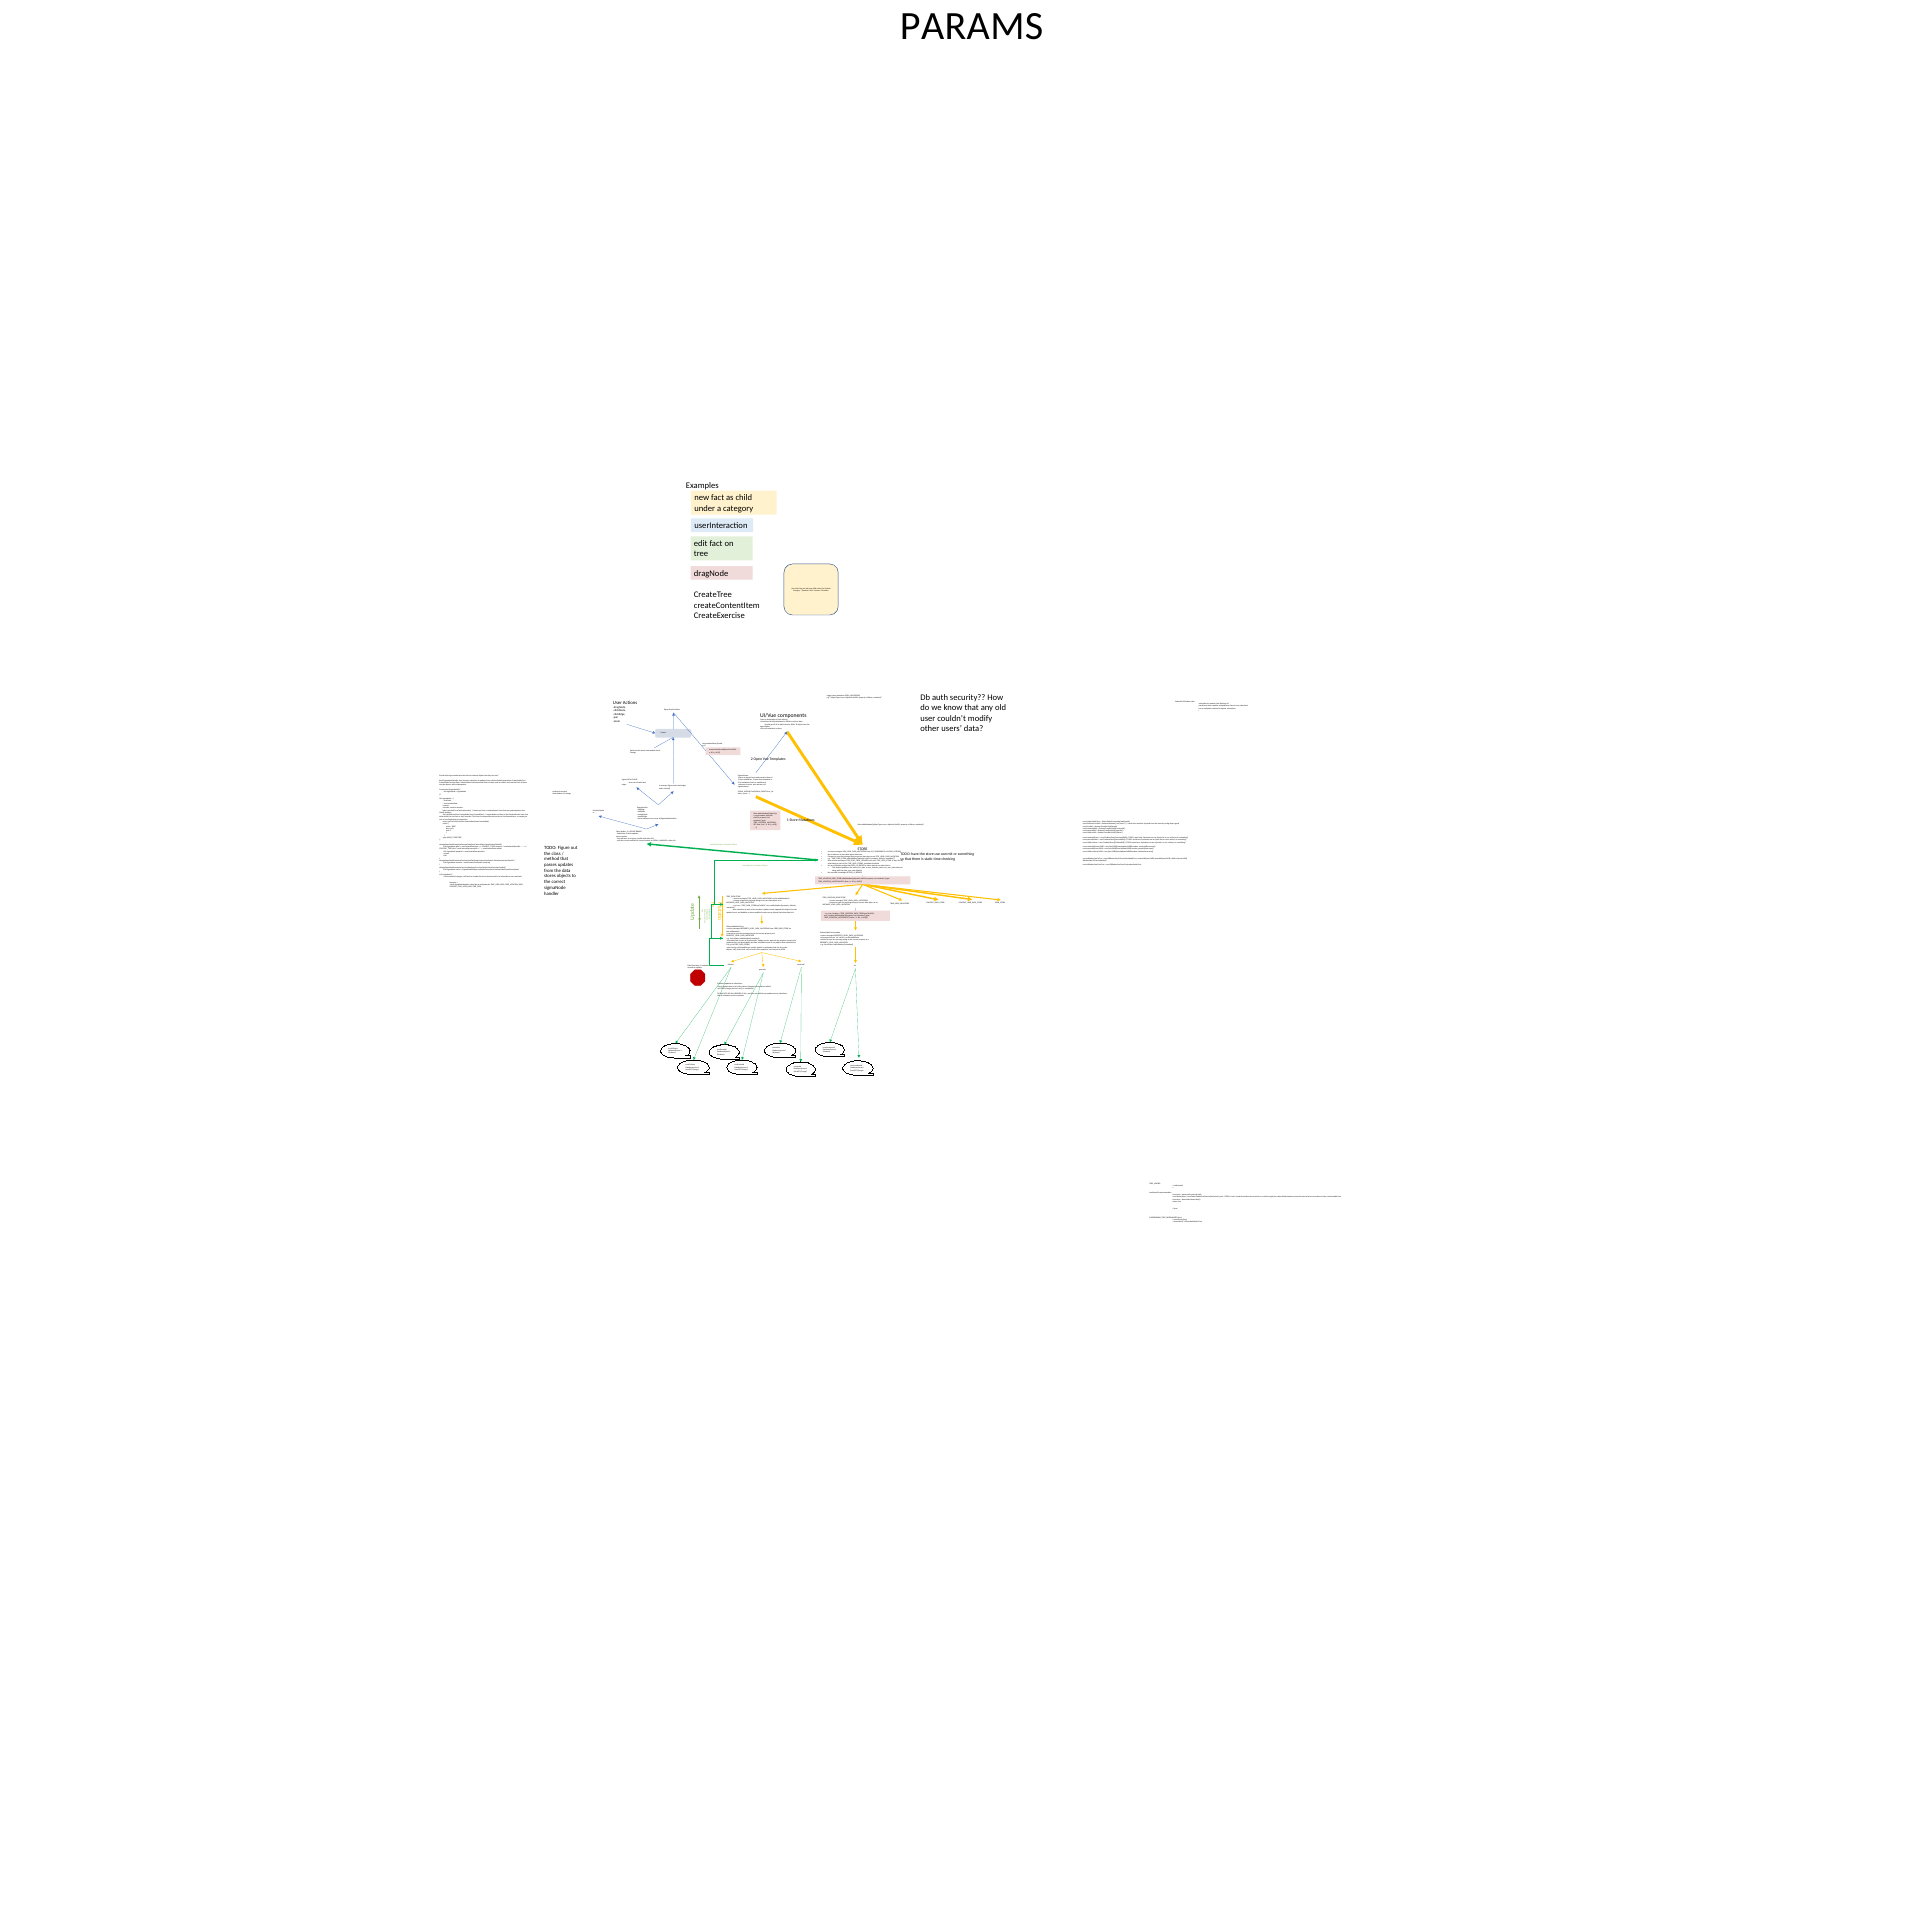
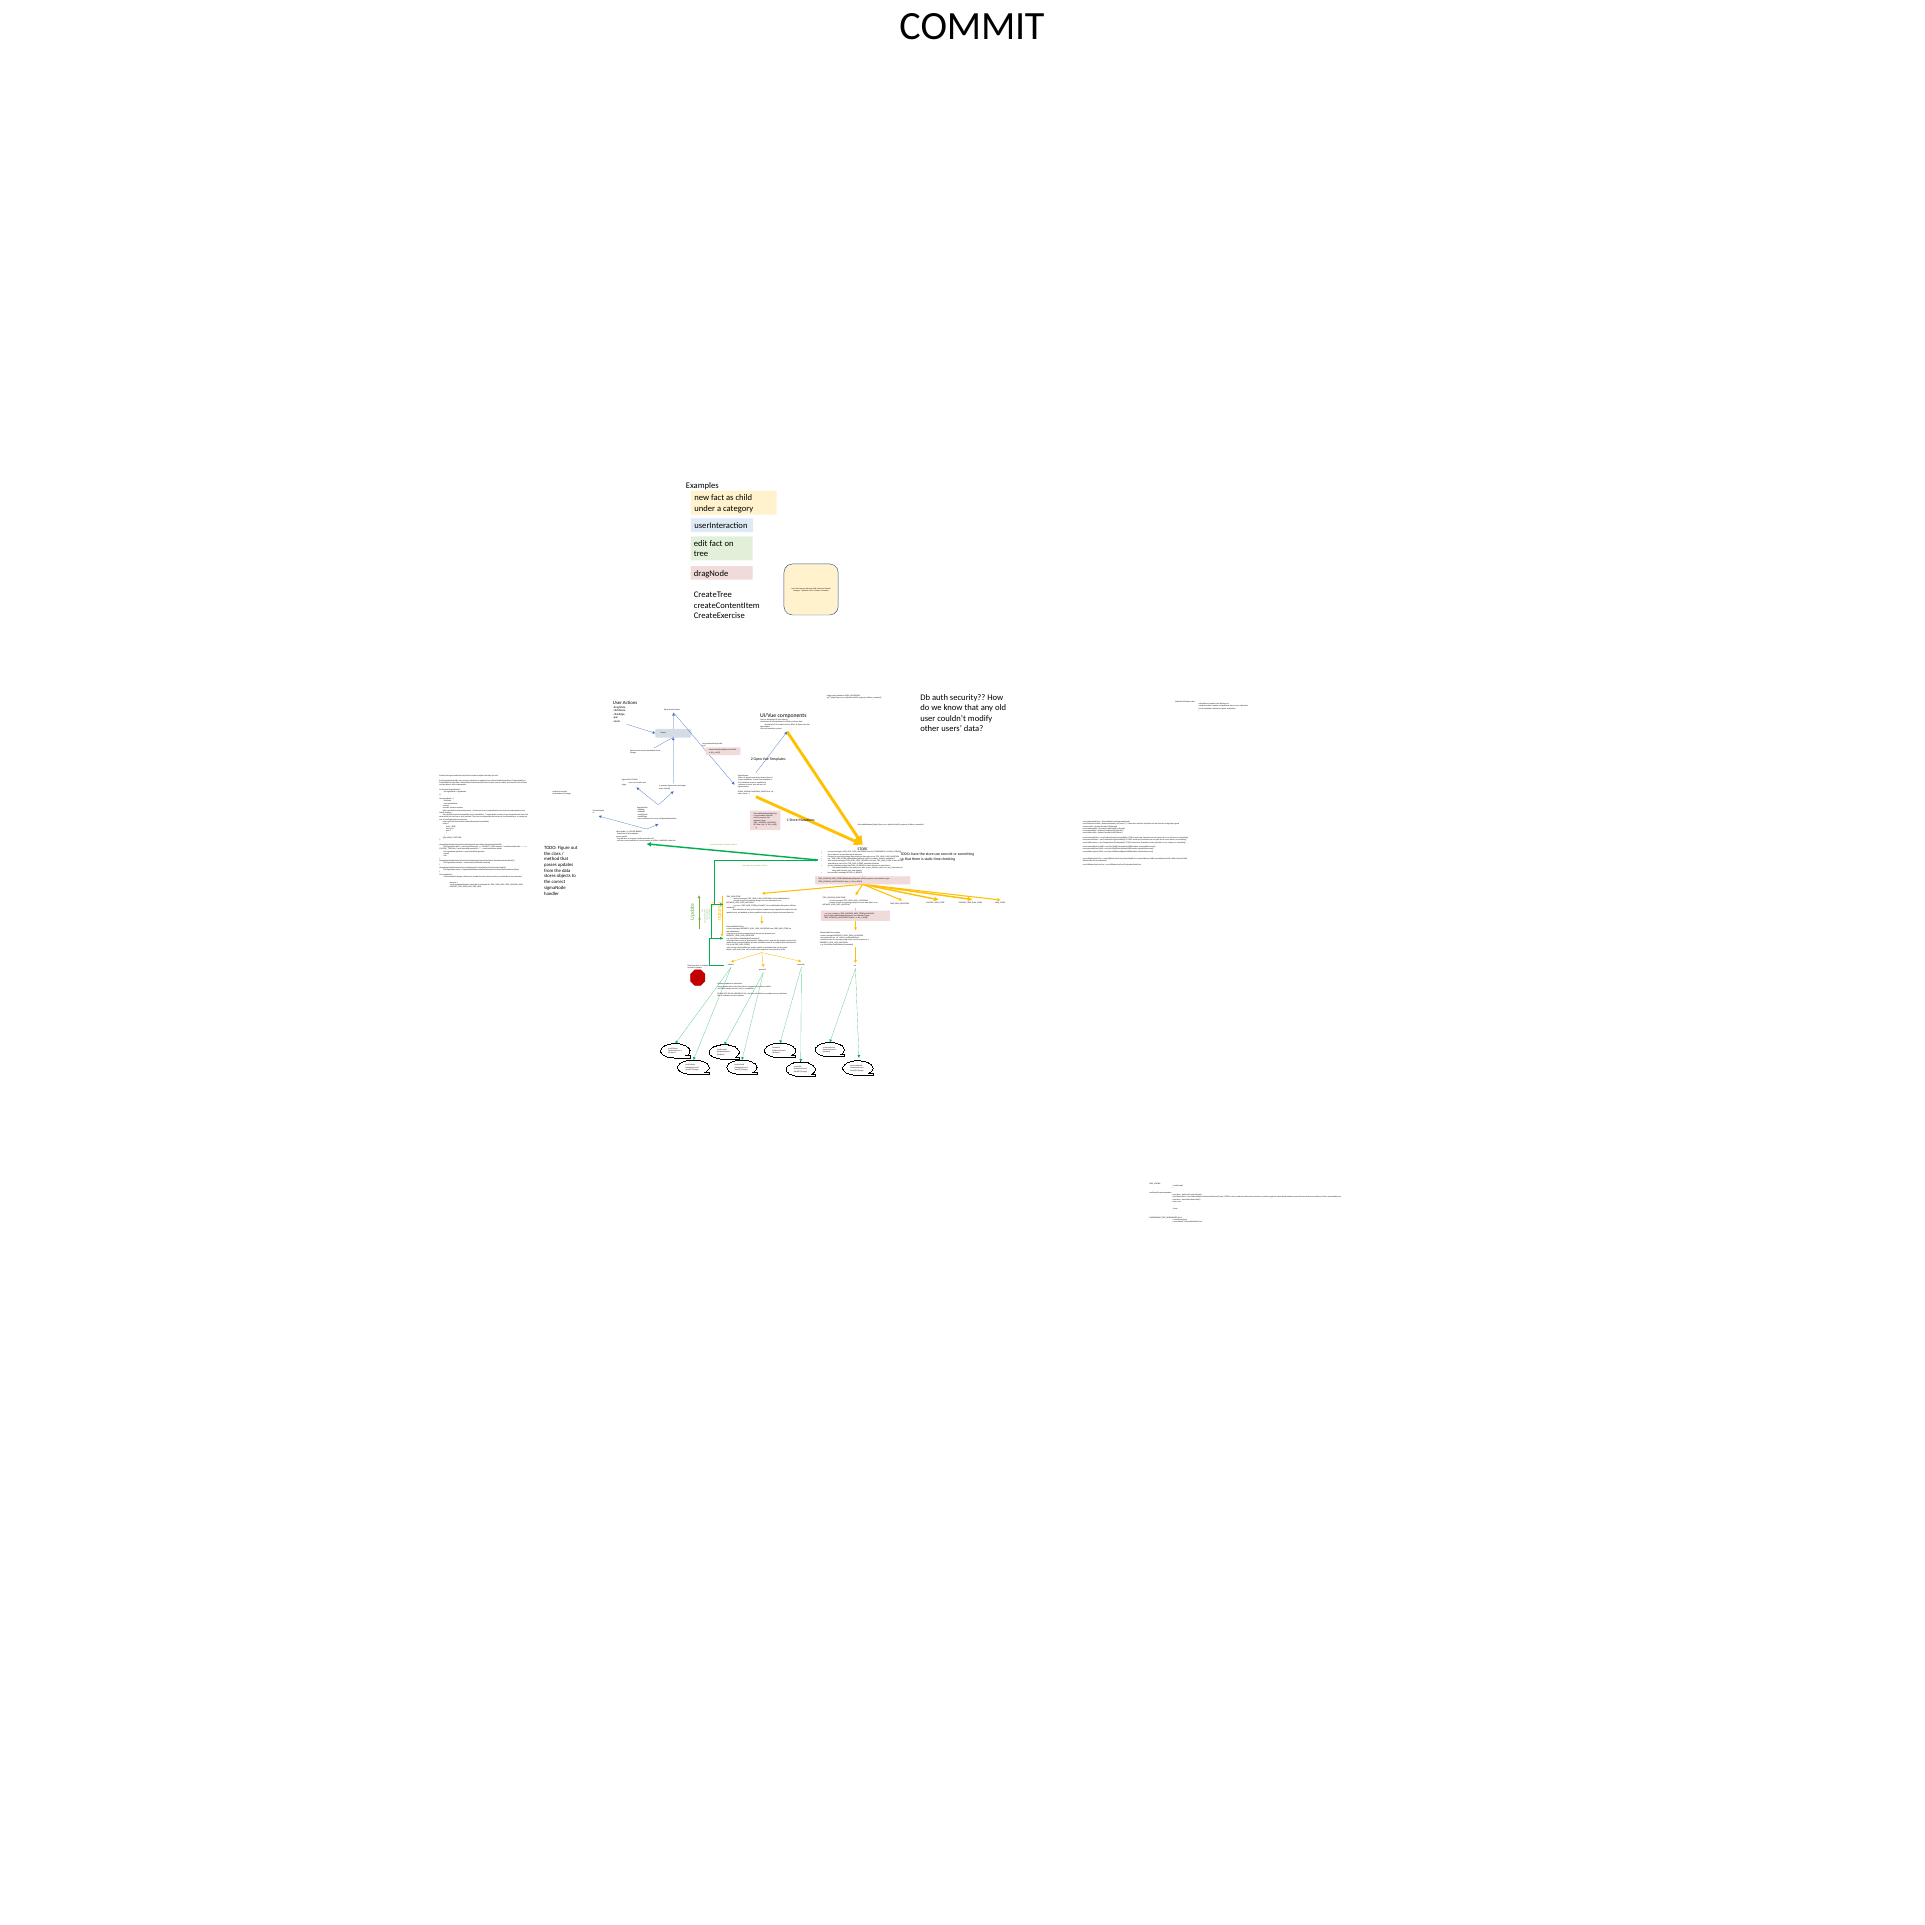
PARAMS: PARAMS -> COMMIT (972, 27)
